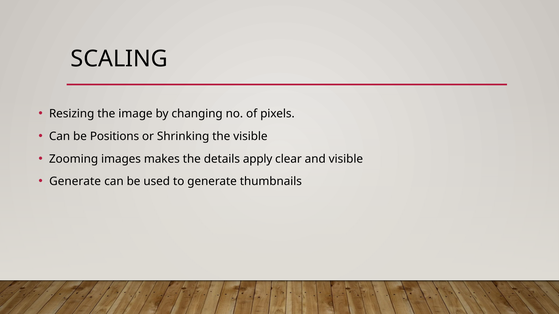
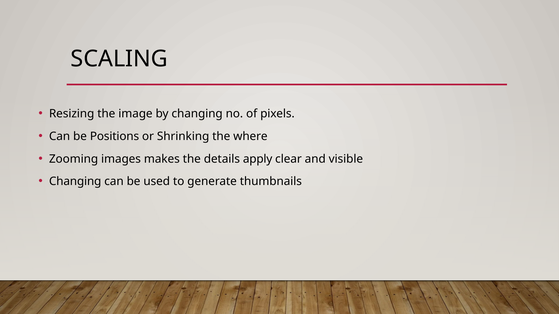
the visible: visible -> where (250, 137)
Generate: Generate -> Changing (75, 182)
